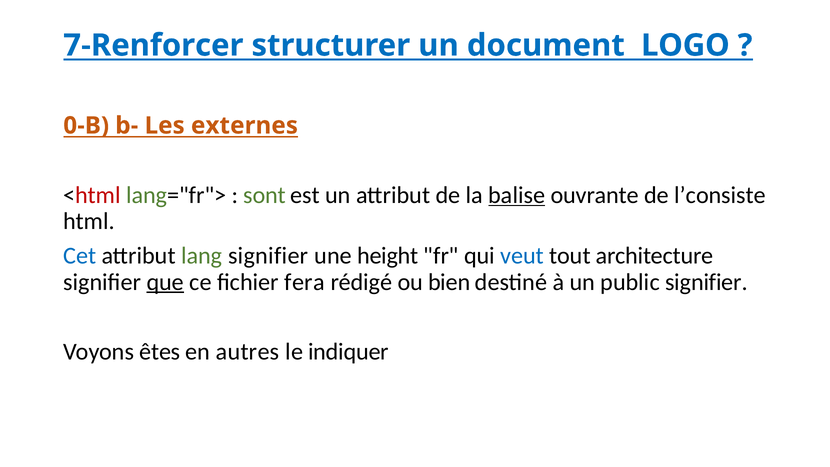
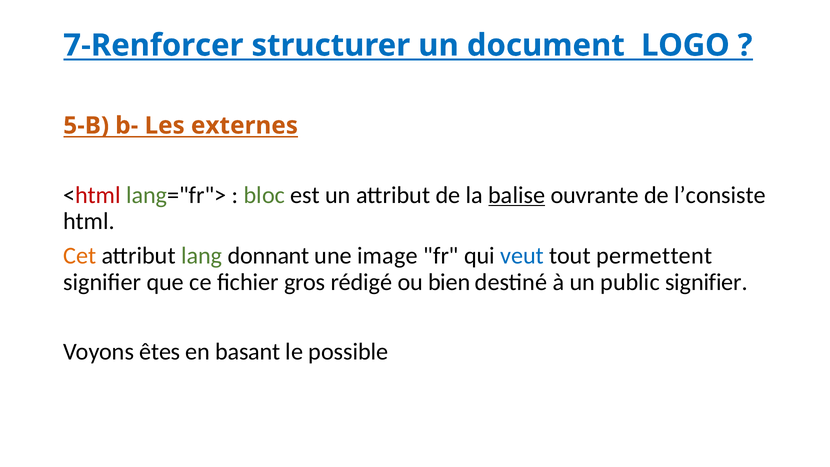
0-B: 0-B -> 5-B (86, 126)
sont: sont -> bloc (264, 195)
Cet colour: blue -> orange (80, 256)
lang signifier: signifier -> donnant (268, 256)
height: height -> image (387, 256)
architecture: architecture -> permettent (654, 256)
que underline: present -> none (165, 282)
fera: fera -> gros (305, 282)
autres: autres -> basant (248, 351)
indiquer: indiquer -> possible (348, 351)
